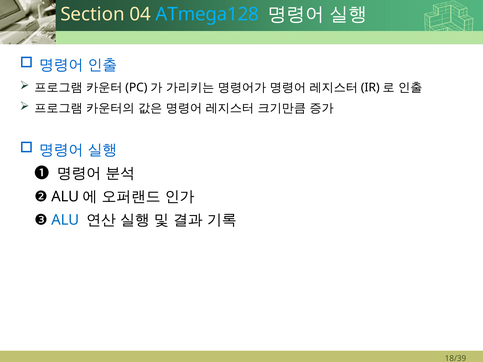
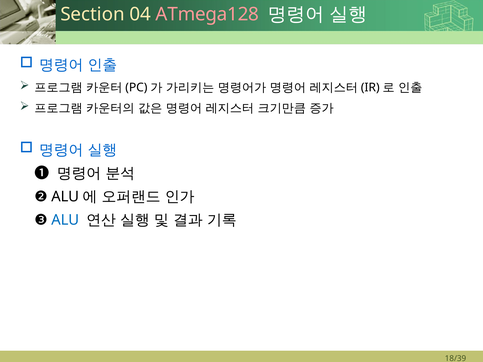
ATmega128 colour: light blue -> pink (207, 14)
